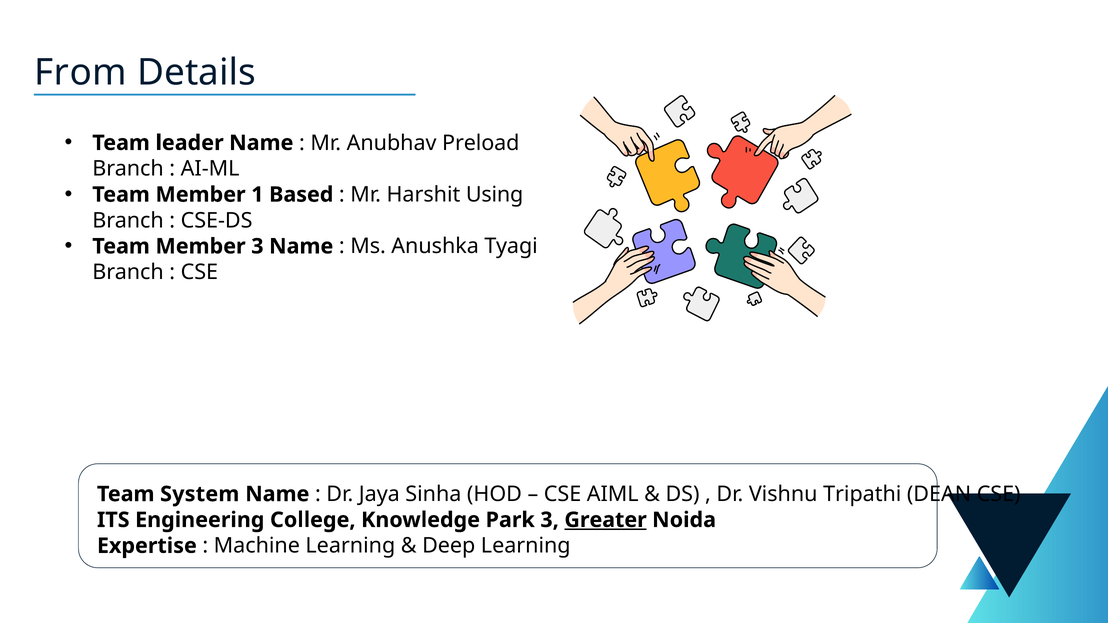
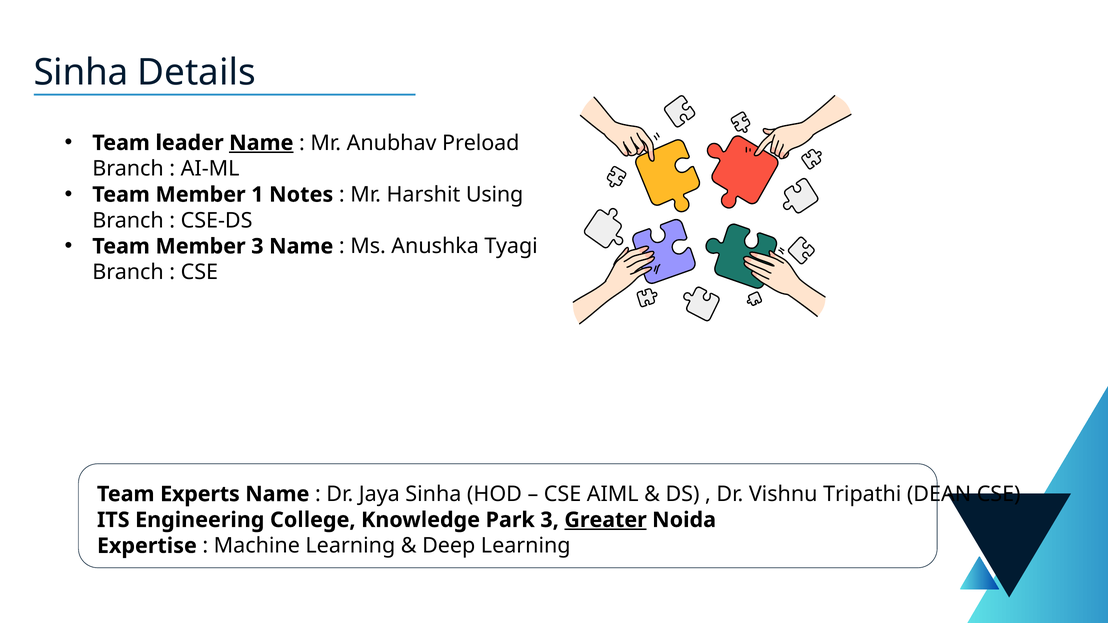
From: From -> Sinha (81, 72)
Name underline: none -> present (261, 143)
Based: Based -> Notes (301, 195)
System: System -> Experts (200, 494)
